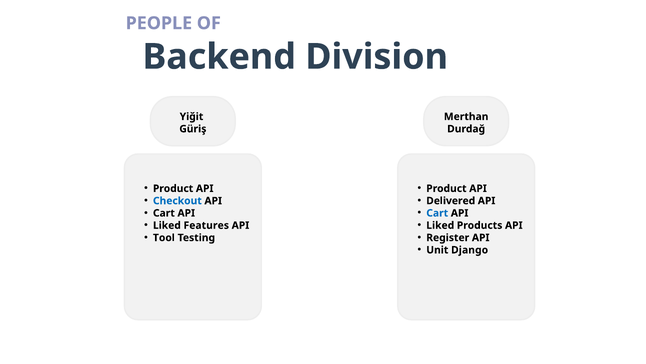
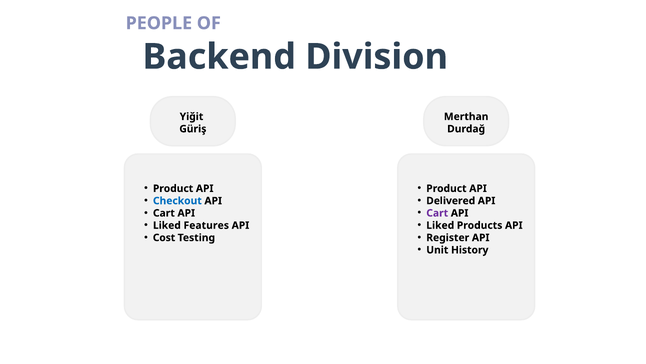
Cart colour: blue -> purple (437, 213)
Tool: Tool -> Cost (164, 237)
Django: Django -> History (470, 250)
